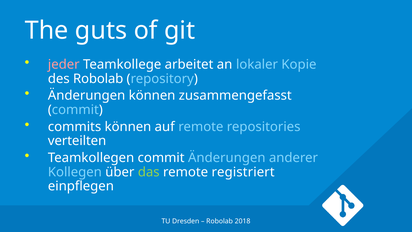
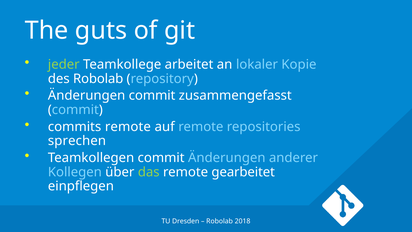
jeder colour: pink -> light green (64, 64)
Änderungen können: können -> commit (152, 96)
commits können: können -> remote (128, 127)
verteilten: verteilten -> sprechen (77, 141)
registriert: registriert -> gearbeitet (243, 172)
